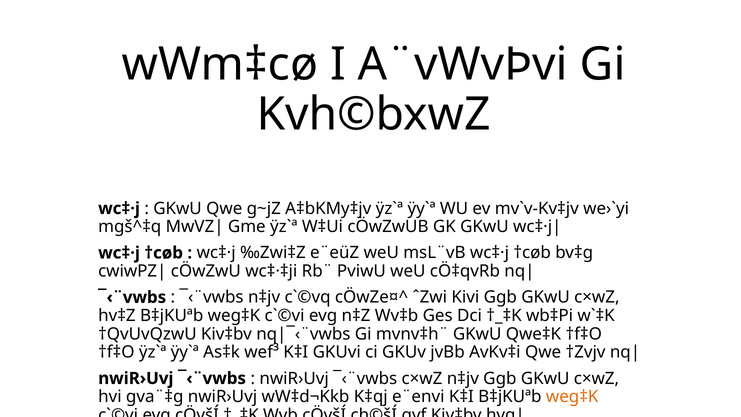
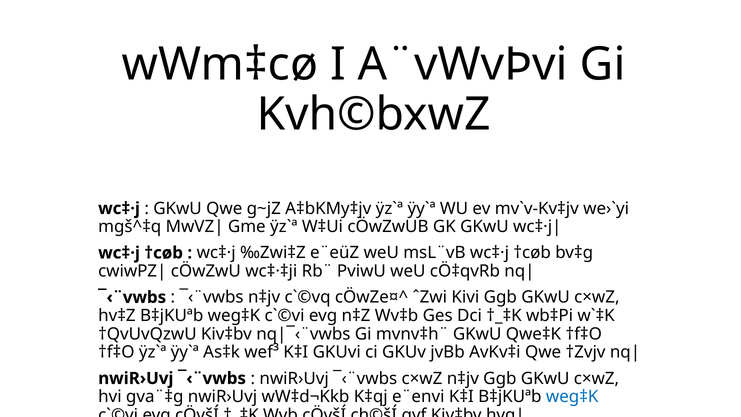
weg‡K colour: orange -> blue (572, 397)
